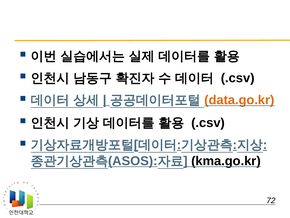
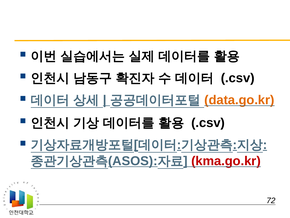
kma.go.kr colour: black -> red (226, 161)
